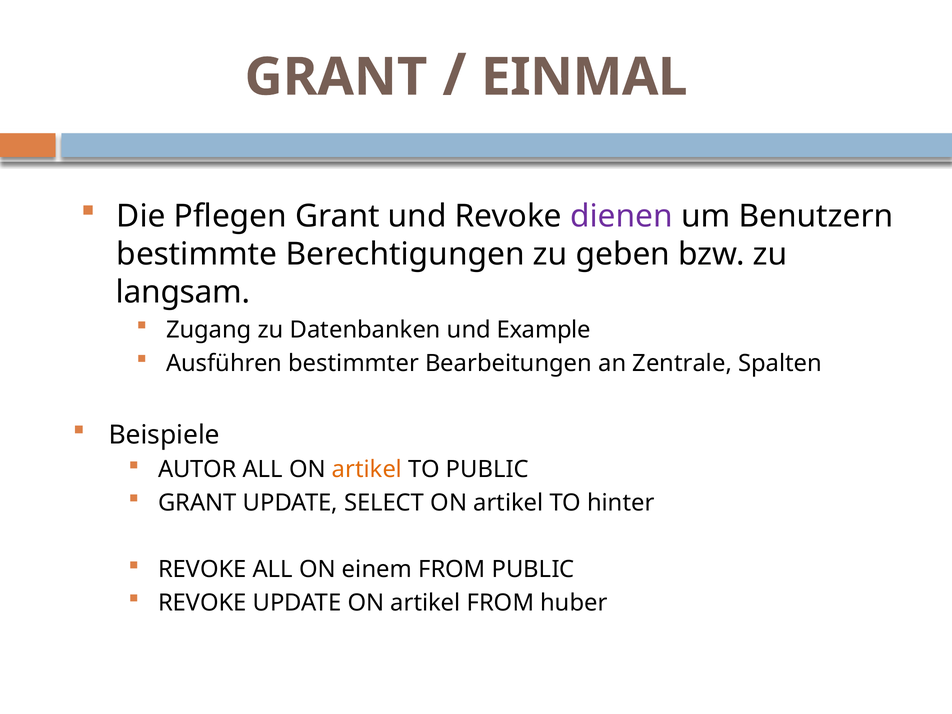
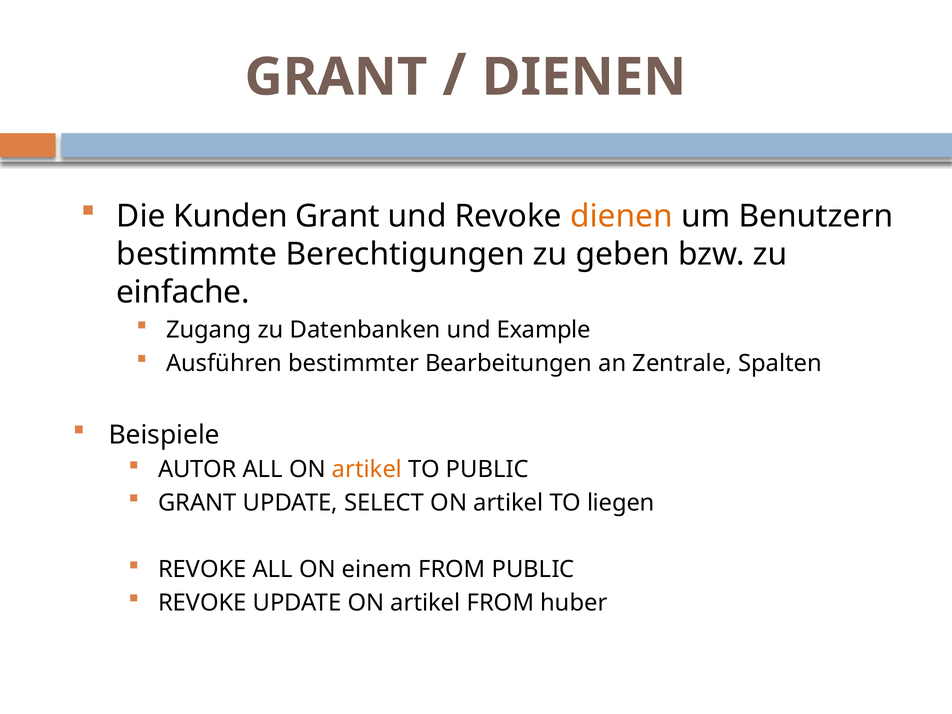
EINMAL: EINMAL -> DIENEN (584, 77)
Pflegen: Pflegen -> Kunden (231, 216)
dienen colour: purple -> orange (621, 216)
langsam: langsam -> einfache (183, 293)
hinter: hinter -> liegen (621, 503)
